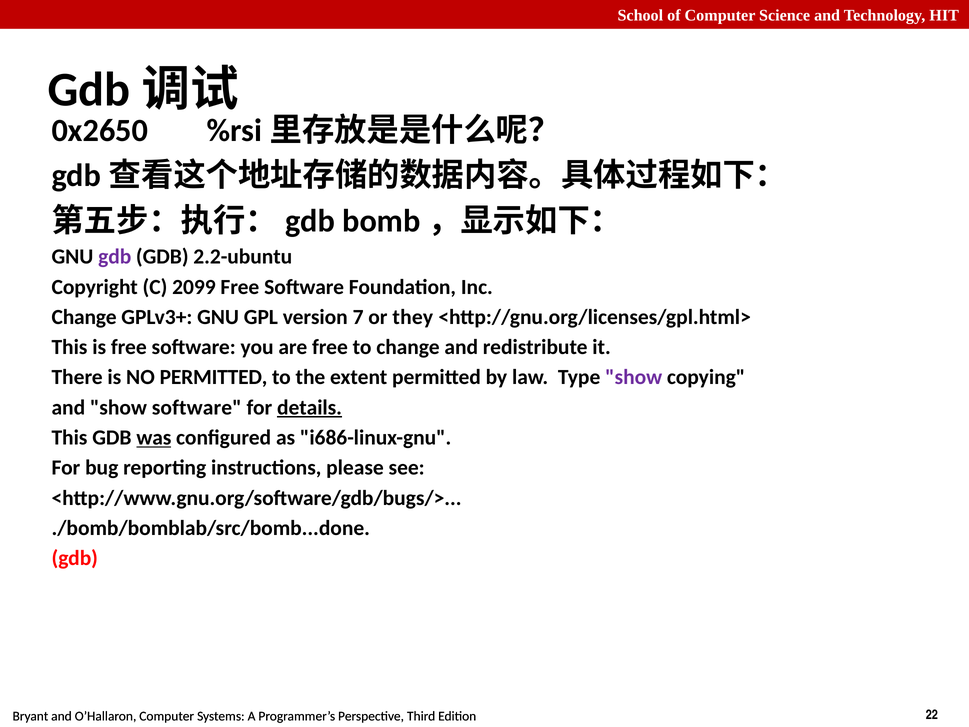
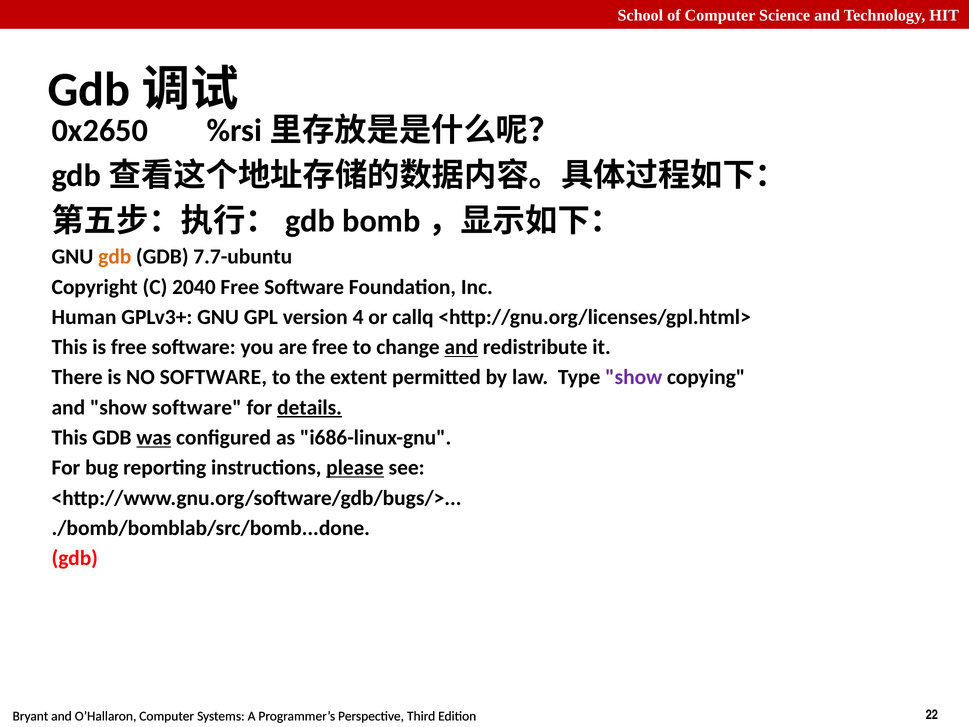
gdb colour: purple -> orange (115, 257)
2.2-ubuntu: 2.2-ubuntu -> 7.7-ubuntu (243, 257)
2099: 2099 -> 2040 (194, 287)
Change: Change -> Human (84, 317)
7: 7 -> 4 (358, 317)
they: they -> callq (413, 317)
and underline: none -> present (461, 347)
NO PERMITTED: PERMITTED -> SOFTWARE (213, 377)
please underline: none -> present (355, 468)
